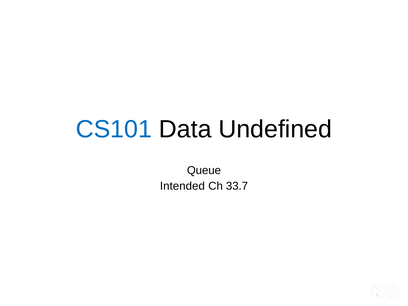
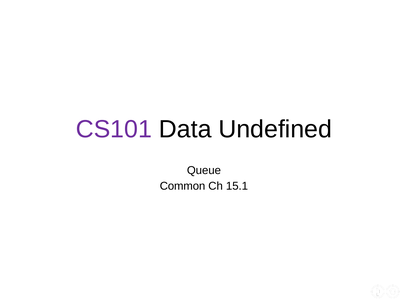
CS101 colour: blue -> purple (114, 129)
Intended: Intended -> Common (183, 186)
33.7: 33.7 -> 15.1 (237, 186)
